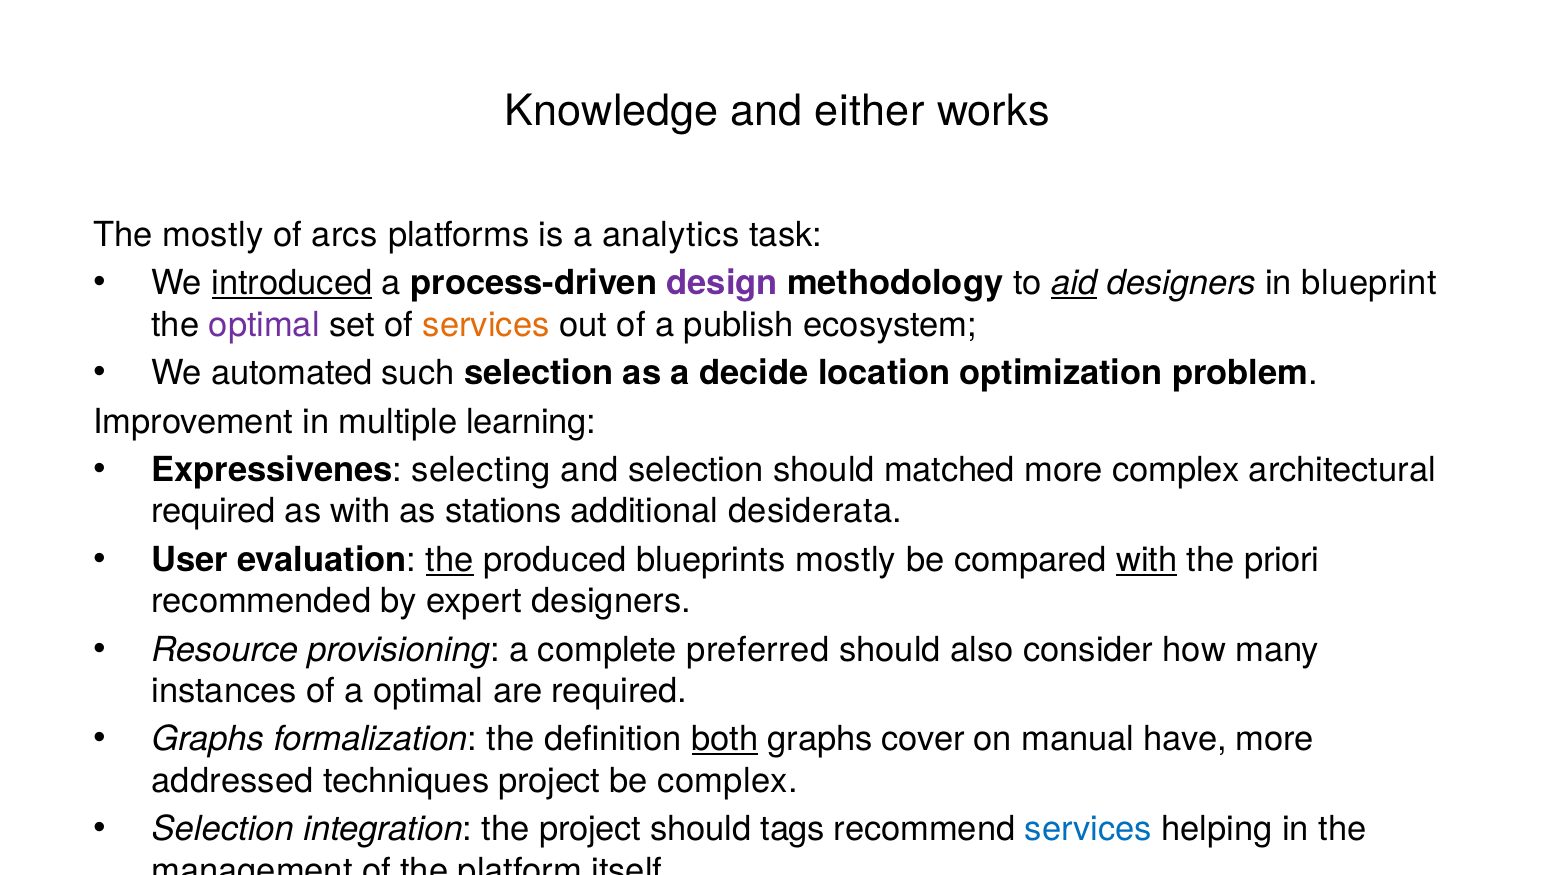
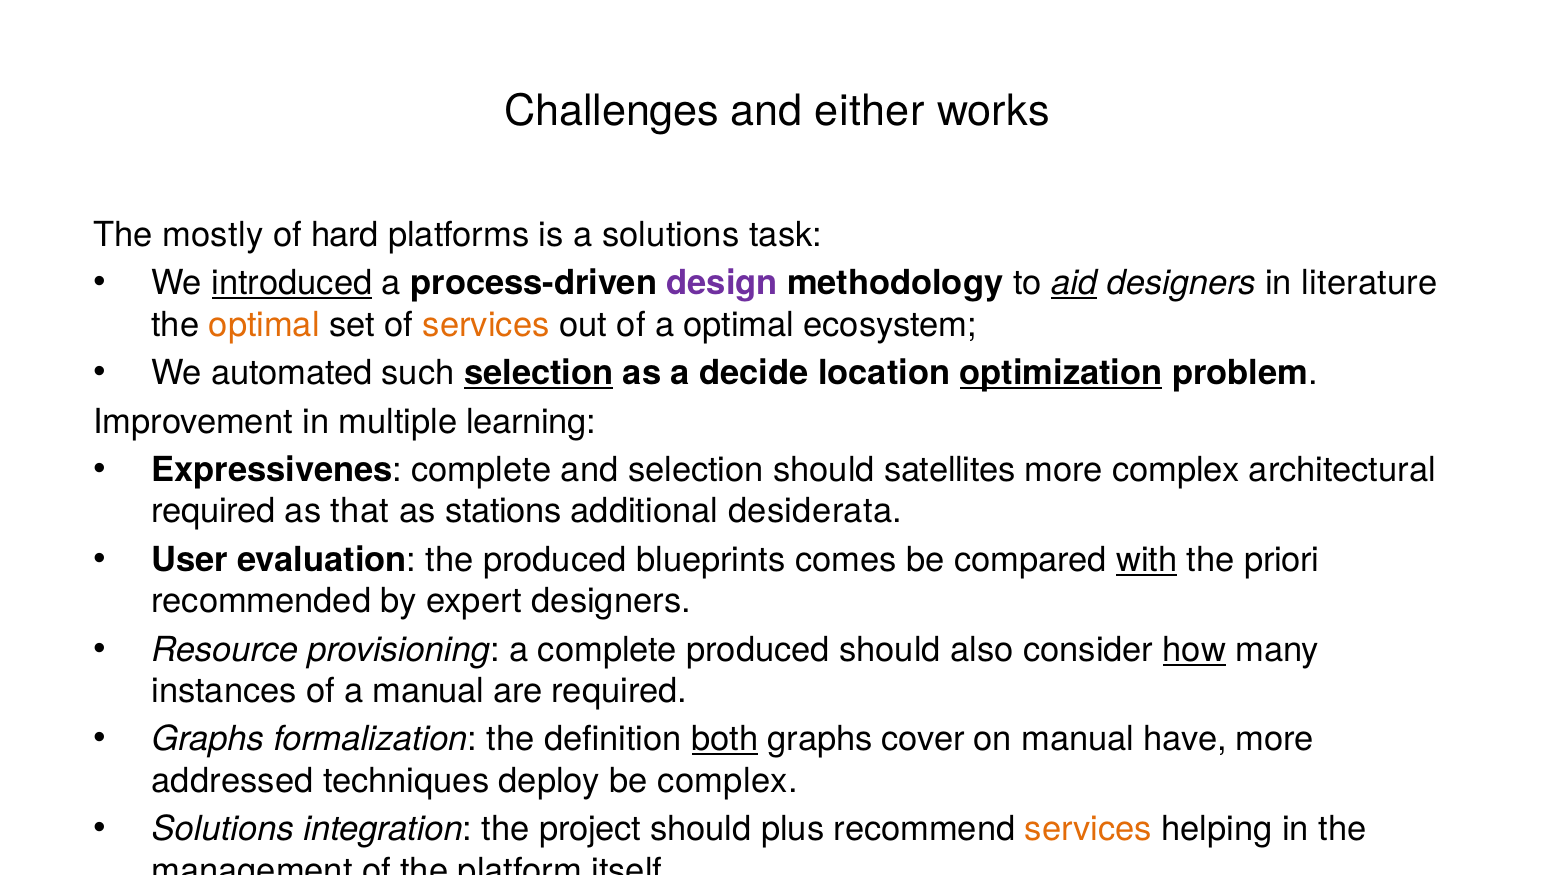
Knowledge: Knowledge -> Challenges (612, 111)
arcs: arcs -> hard (345, 235)
a analytics: analytics -> solutions (671, 235)
blueprint: blueprint -> literature (1370, 283)
optimal colour: purple -> orange (264, 325)
a publish: publish -> optimal (739, 325)
selection underline: none -> present (539, 373)
optimization underline: none -> present (1061, 373)
Expressivenes selecting: selecting -> complete (482, 470)
matched: matched -> satellites (950, 470)
as with: with -> that (360, 511)
the underline: present -> none (450, 560)
blueprints mostly: mostly -> comes (846, 560)
complete preferred: preferred -> produced (758, 650)
how underline: none -> present (1194, 650)
a optimal: optimal -> manual (429, 691)
techniques project: project -> deploy (549, 781)
Selection: Selection -> Solutions (223, 829)
tags: tags -> plus (793, 829)
services colour: blue -> orange (1089, 829)
